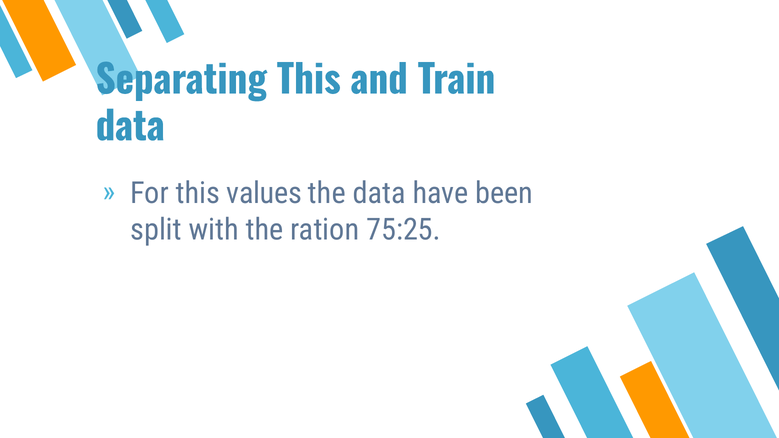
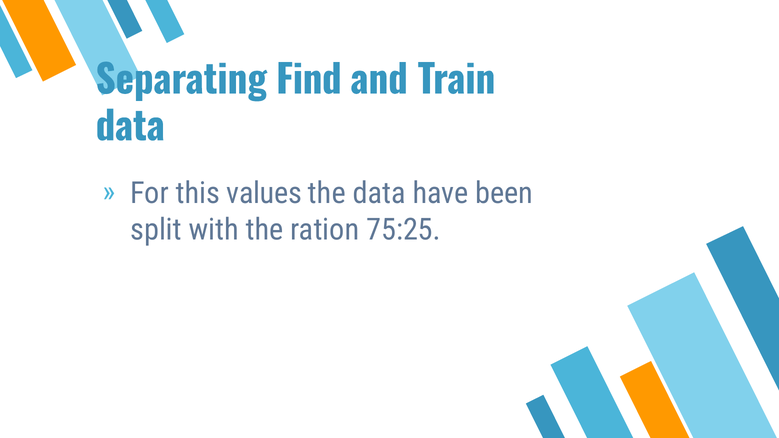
Separating This: This -> Find (309, 81)
